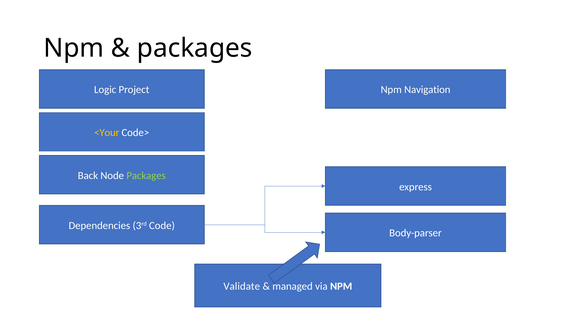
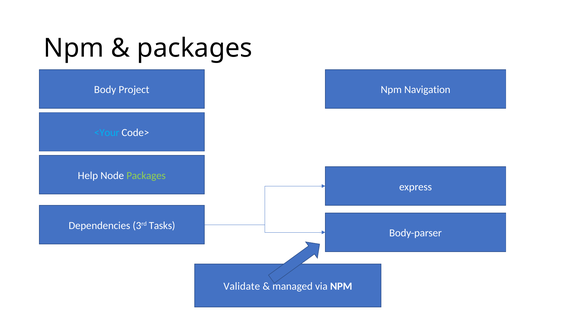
Logic: Logic -> Body (105, 90)
<Your colour: yellow -> light blue (107, 132)
Back: Back -> Help (88, 175)
Code: Code -> Tasks (162, 225)
